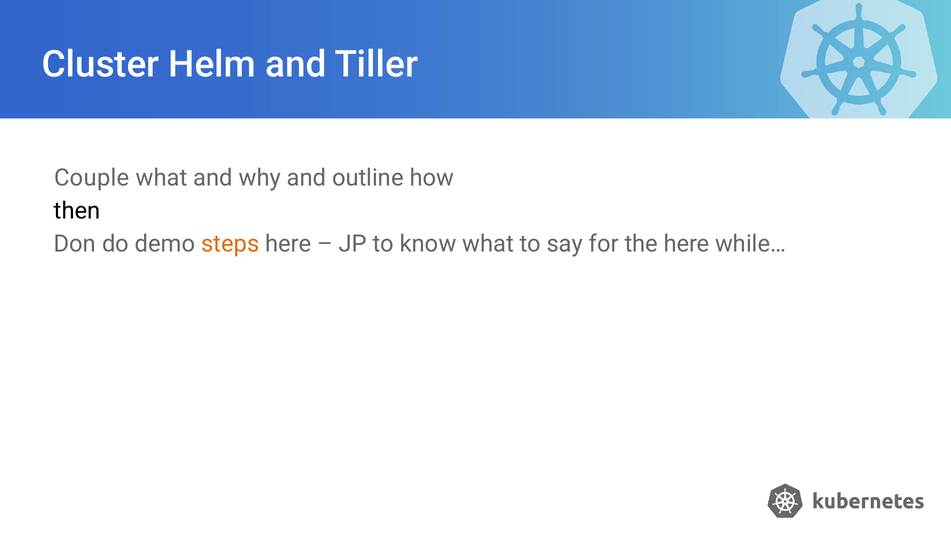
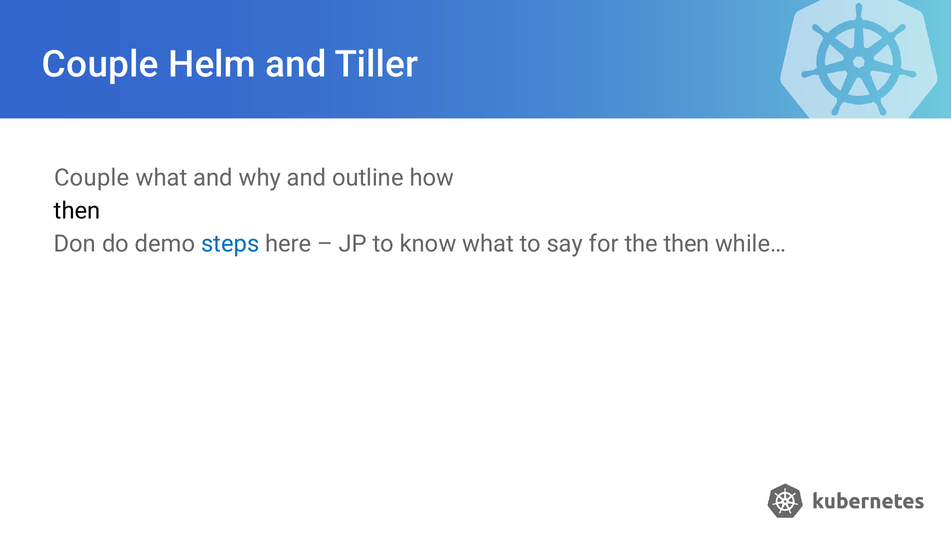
Cluster: Cluster -> Couple (100, 65)
steps colour: orange -> blue (230, 244)
the here: here -> then (687, 244)
